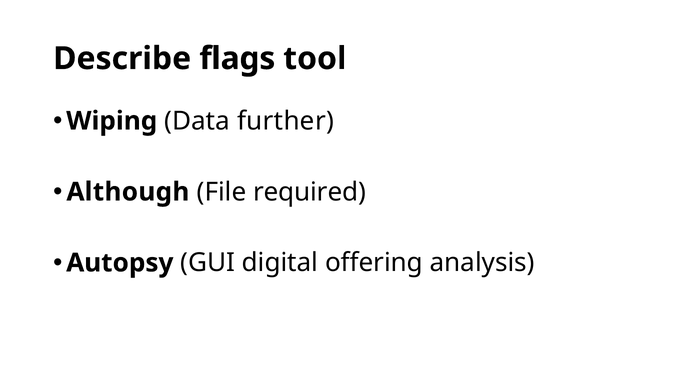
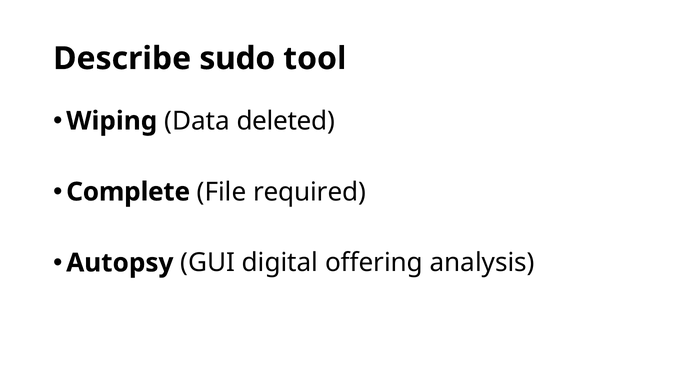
flags: flags -> sudo (237, 59)
further: further -> deleted (286, 121)
Although: Although -> Complete (128, 192)
